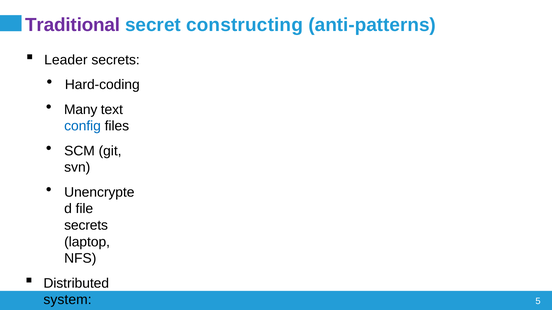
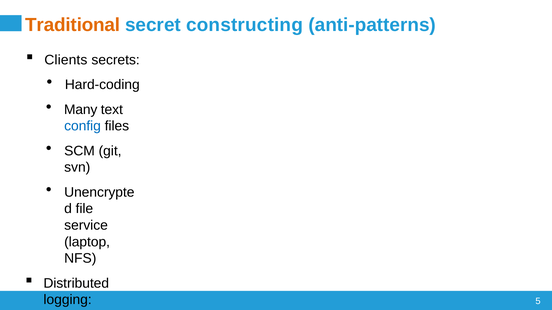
Traditional colour: purple -> orange (73, 25)
Leader: Leader -> Clients (66, 60)
secrets: secrets -> service (86, 226)
system: system -> logging (68, 300)
